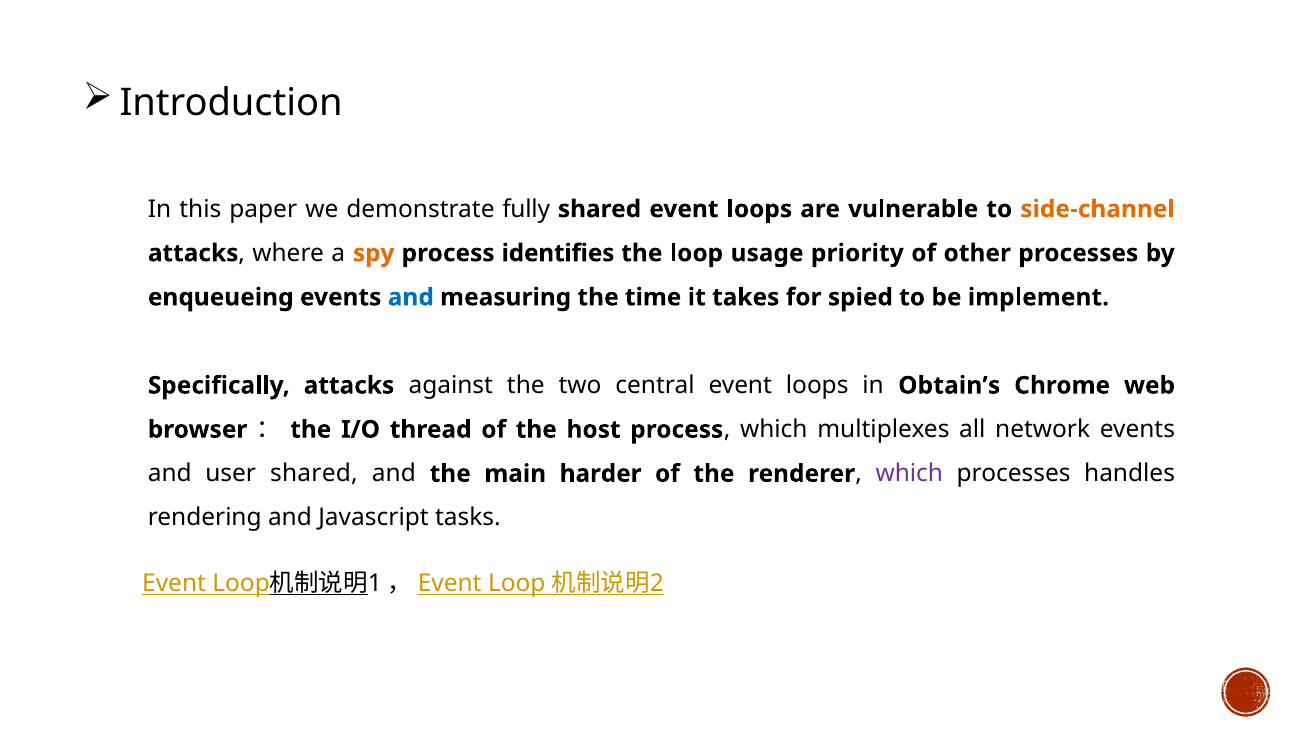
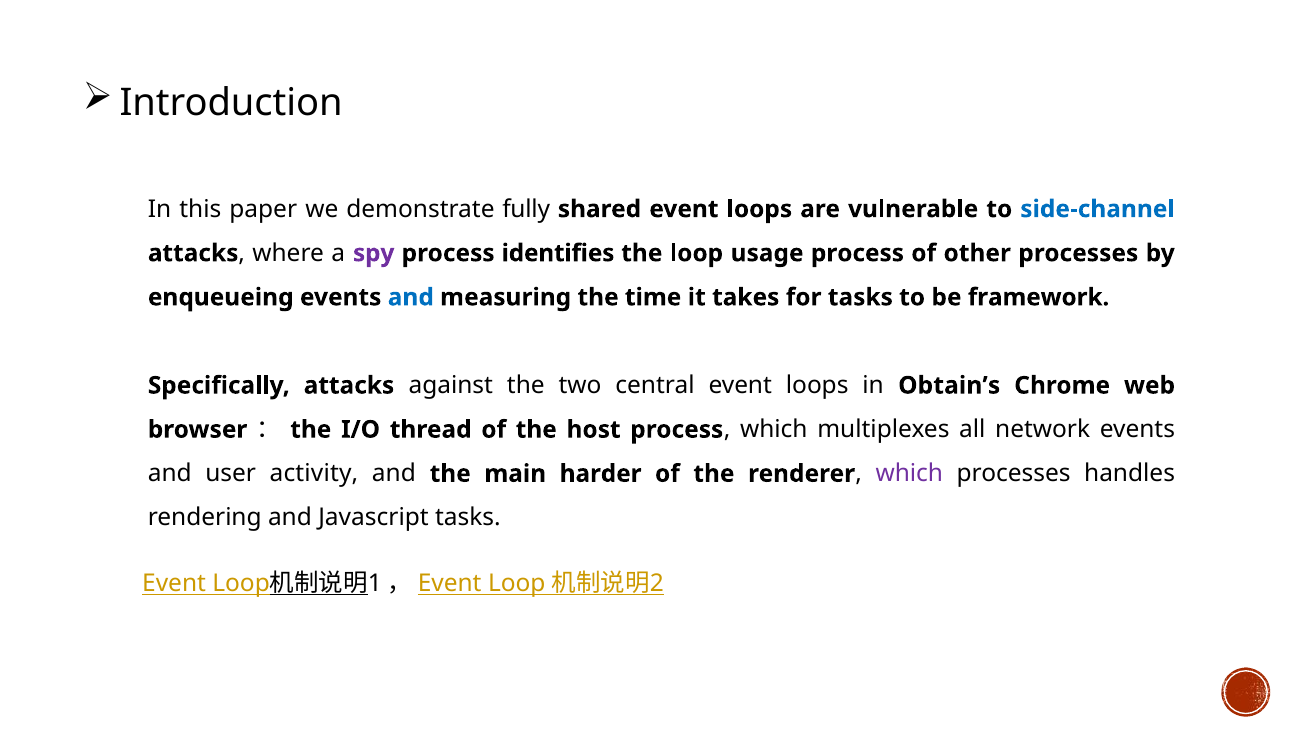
side-channel colour: orange -> blue (1097, 209)
spy colour: orange -> purple (374, 253)
usage priority: priority -> process (857, 253)
for spied: spied -> tasks (860, 297)
implement: implement -> framework (1039, 297)
user shared: shared -> activity (314, 473)
